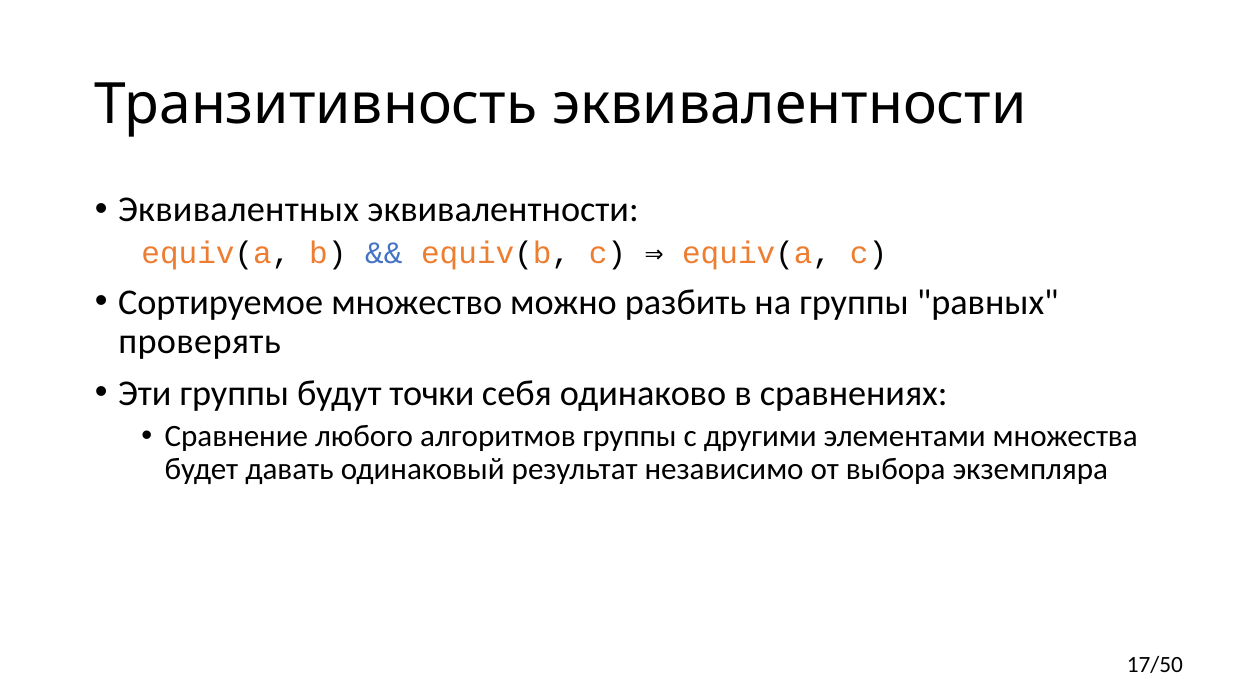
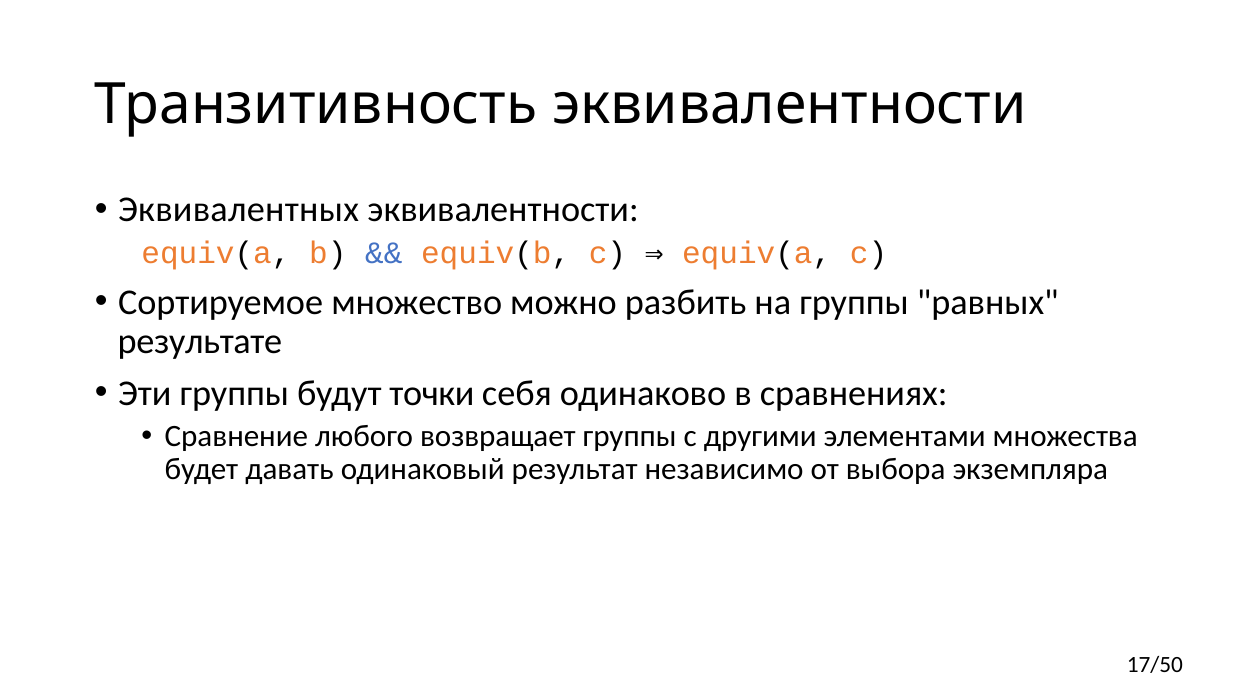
проверять: проверять -> результате (200, 341)
алгоритмов: алгоритмов -> возвращает (498, 436)
